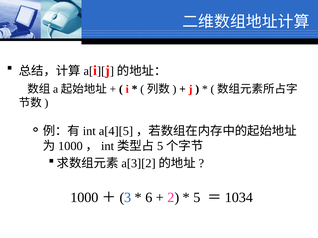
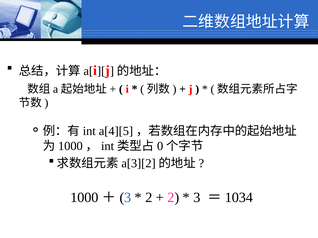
5: 5 -> 0 (160, 146)
6: 6 -> 2 (149, 198)
5: 5 -> 3 (197, 198)
